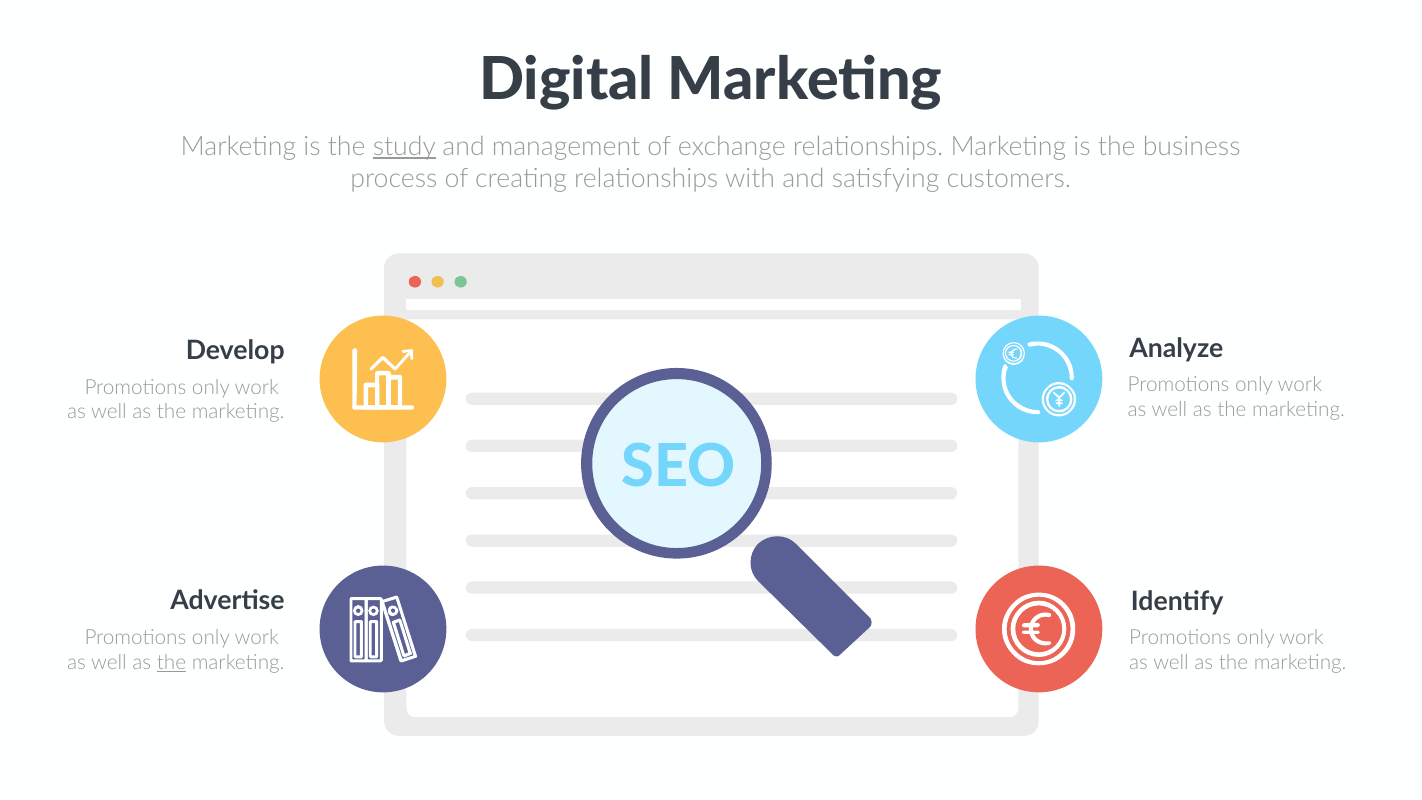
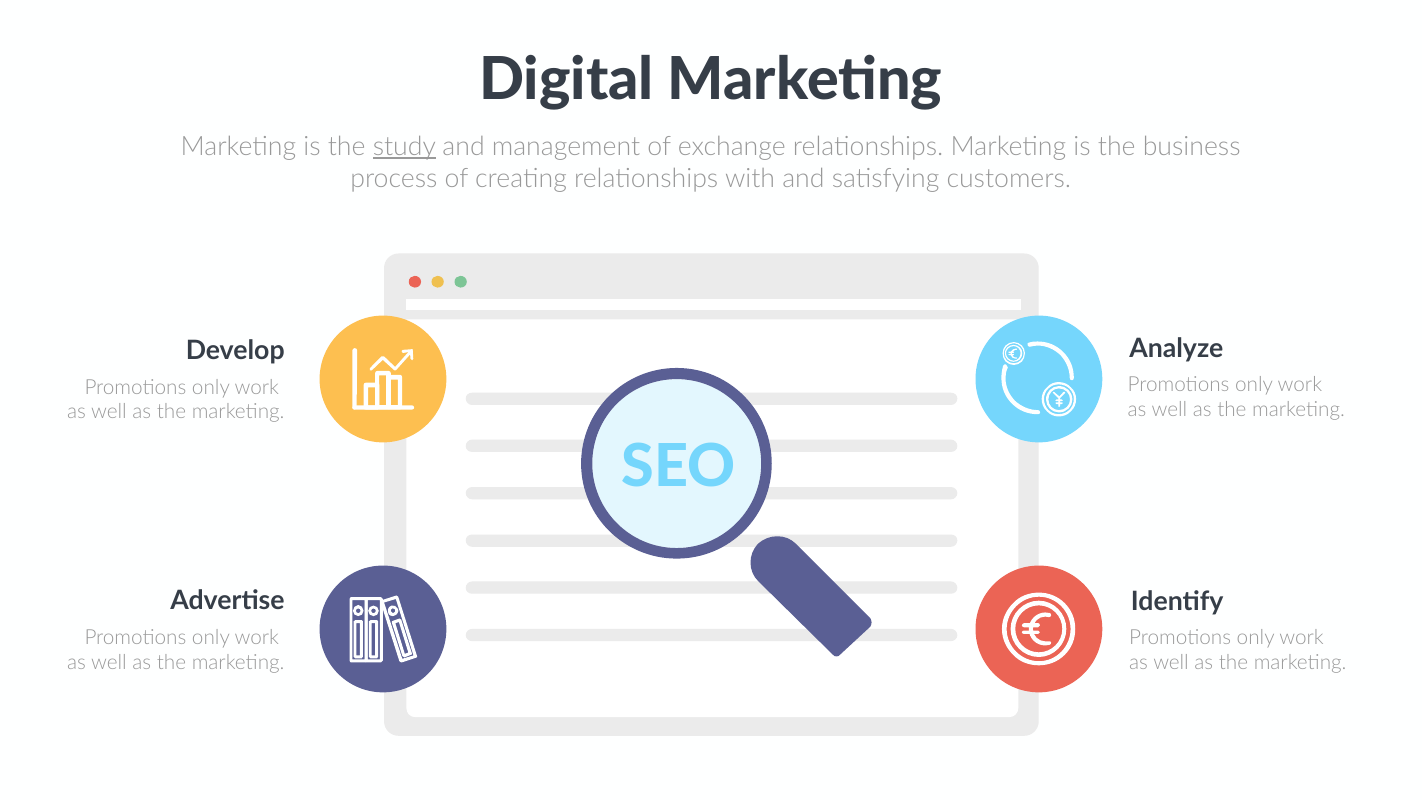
the underline: present -> none (172, 663)
